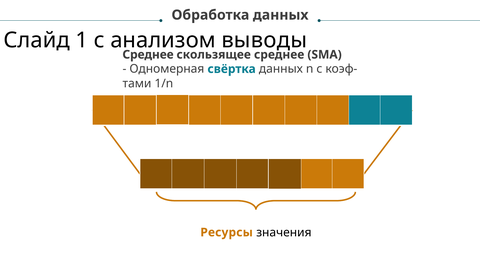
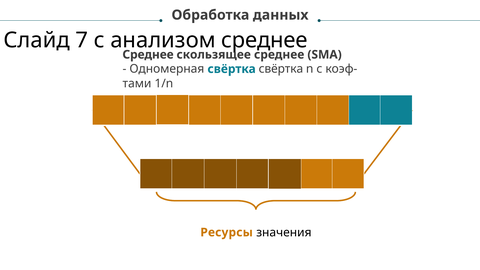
1: 1 -> 7 (82, 40)
анализом выводы: выводы -> среднее (264, 40)
свёртка данных: данных -> свёртка (281, 69)
